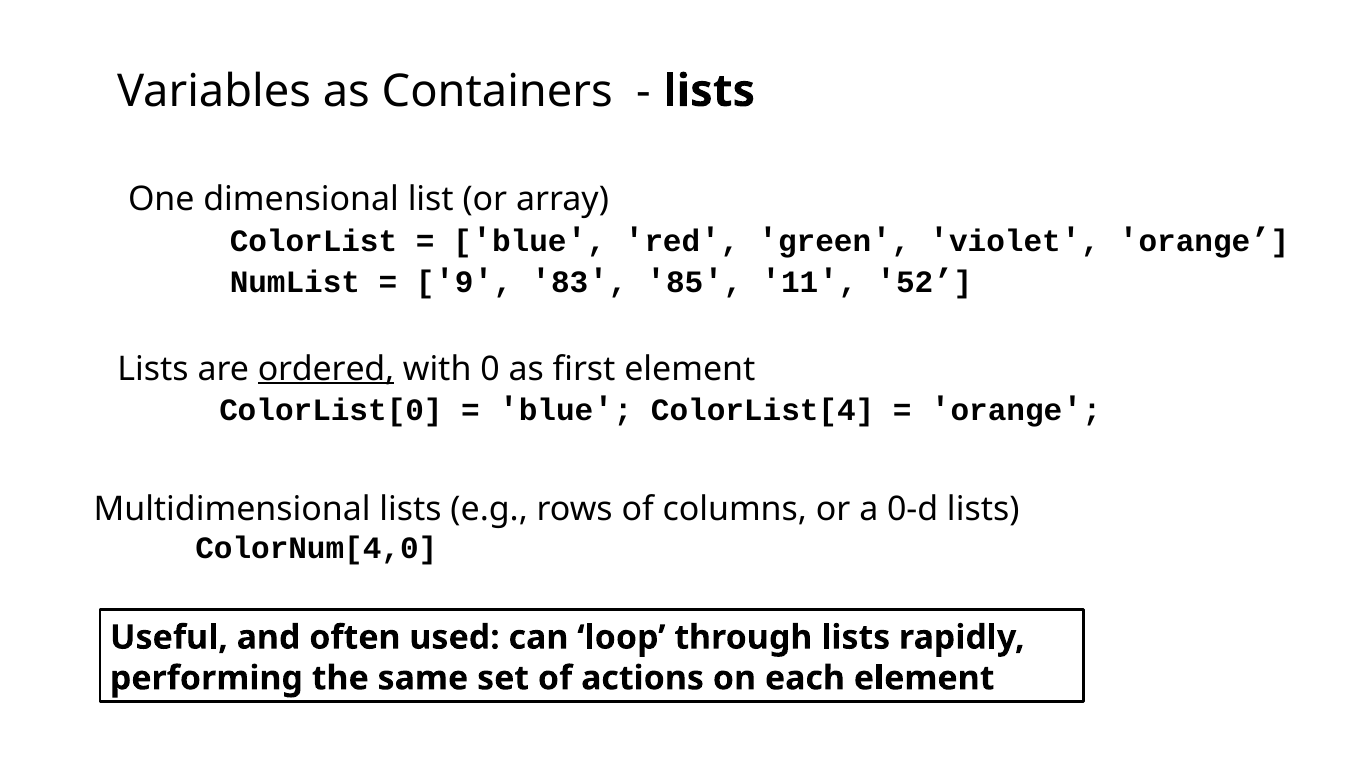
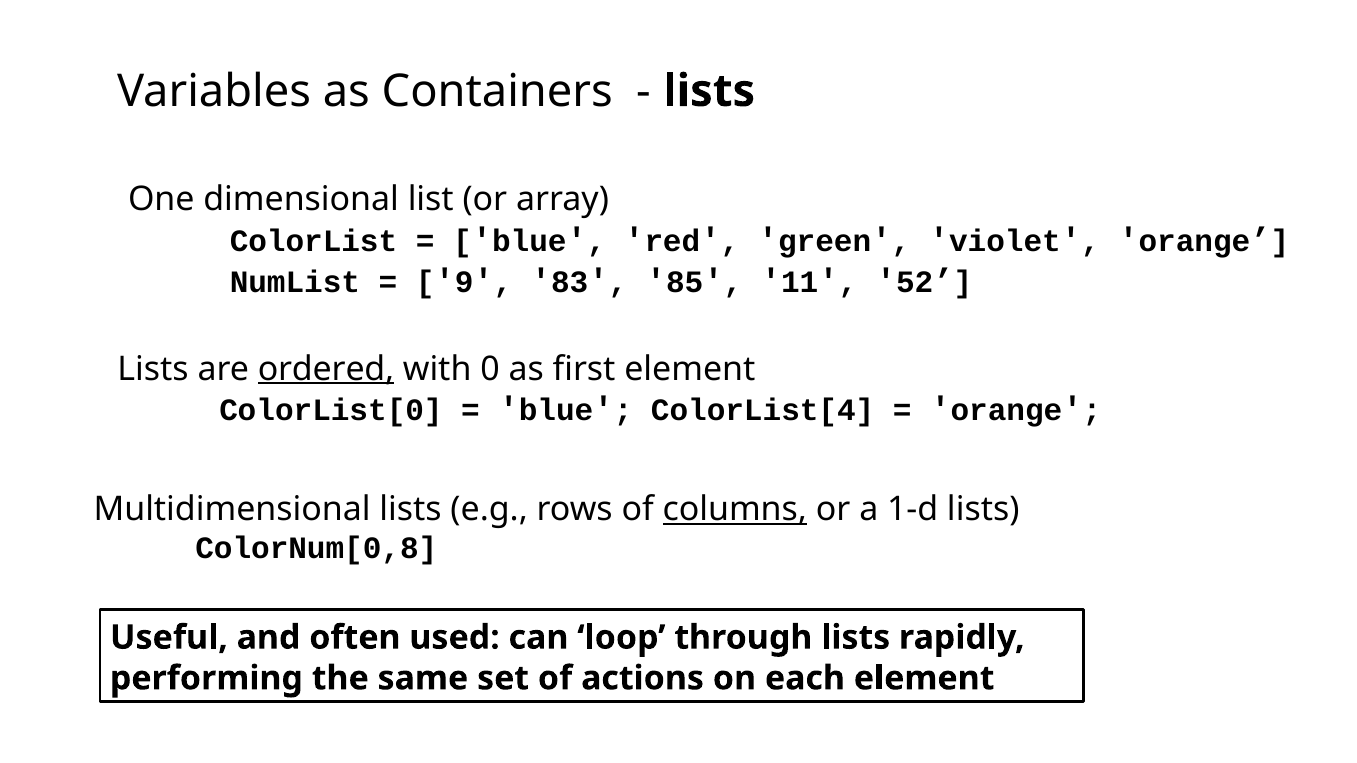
columns underline: none -> present (735, 509)
0-d: 0-d -> 1-d (913, 509)
ColorNum[4,0: ColorNum[4,0 -> ColorNum[0,8 (316, 548)
